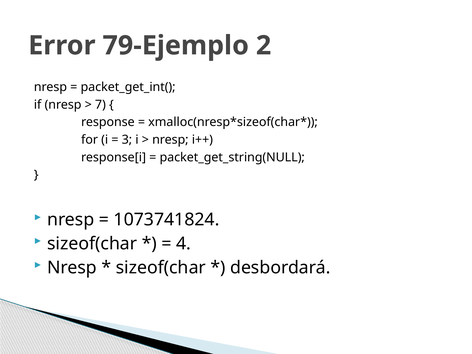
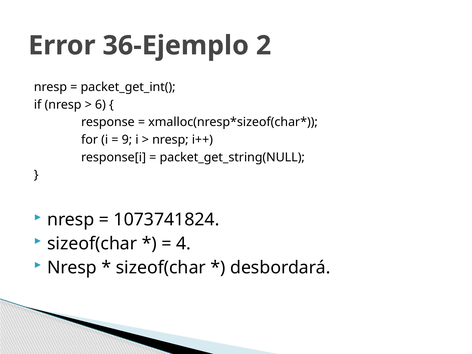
79-Ejemplo: 79-Ejemplo -> 36-Ejemplo (176, 46)
7: 7 -> 6 (100, 105)
3: 3 -> 9 (127, 140)
